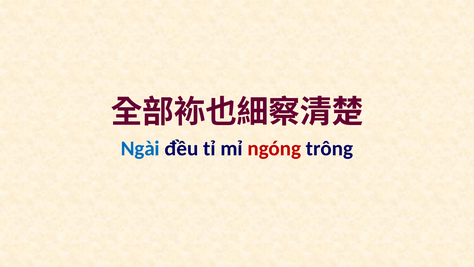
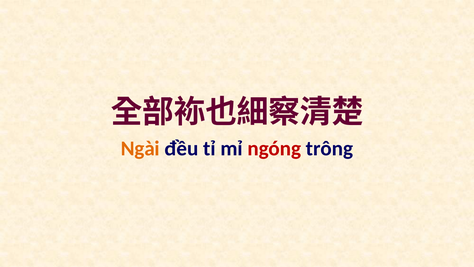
Ngài colour: blue -> orange (140, 148)
